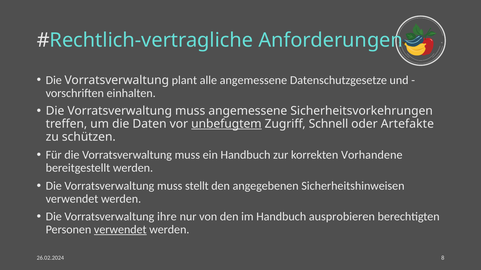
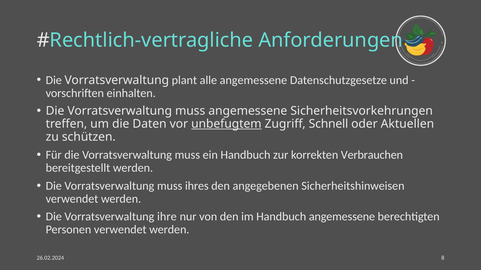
Artefakte: Artefakte -> Aktuellen (407, 124)
Vorhandene: Vorhandene -> Verbrauchen (372, 155)
stellt: stellt -> ihres (197, 186)
Handbuch ausprobieren: ausprobieren -> angemessene (342, 217)
verwendet underline: present -> none (120, 230)
